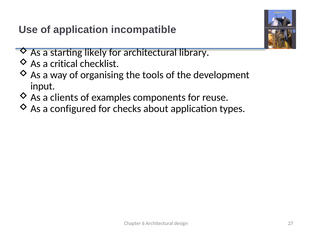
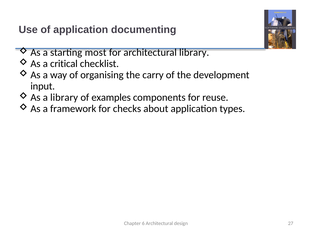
incompatible: incompatible -> documenting (144, 30)
likely: likely -> most (96, 52)
tools: tools -> carry (153, 75)
a clients: clients -> library (64, 97)
configured: configured -> framework (73, 109)
